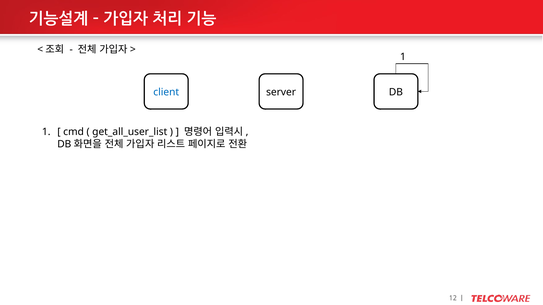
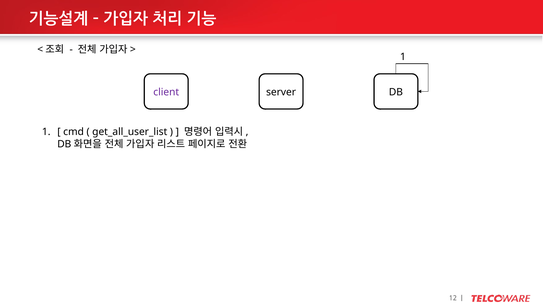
client colour: blue -> purple (166, 92)
